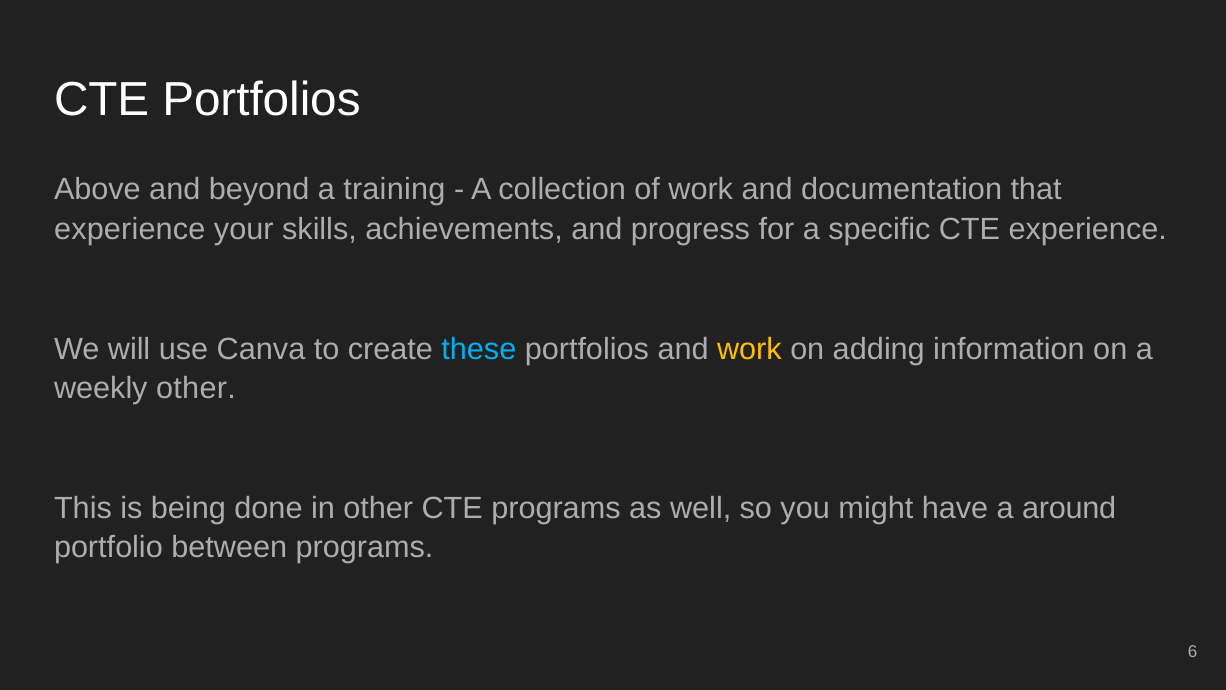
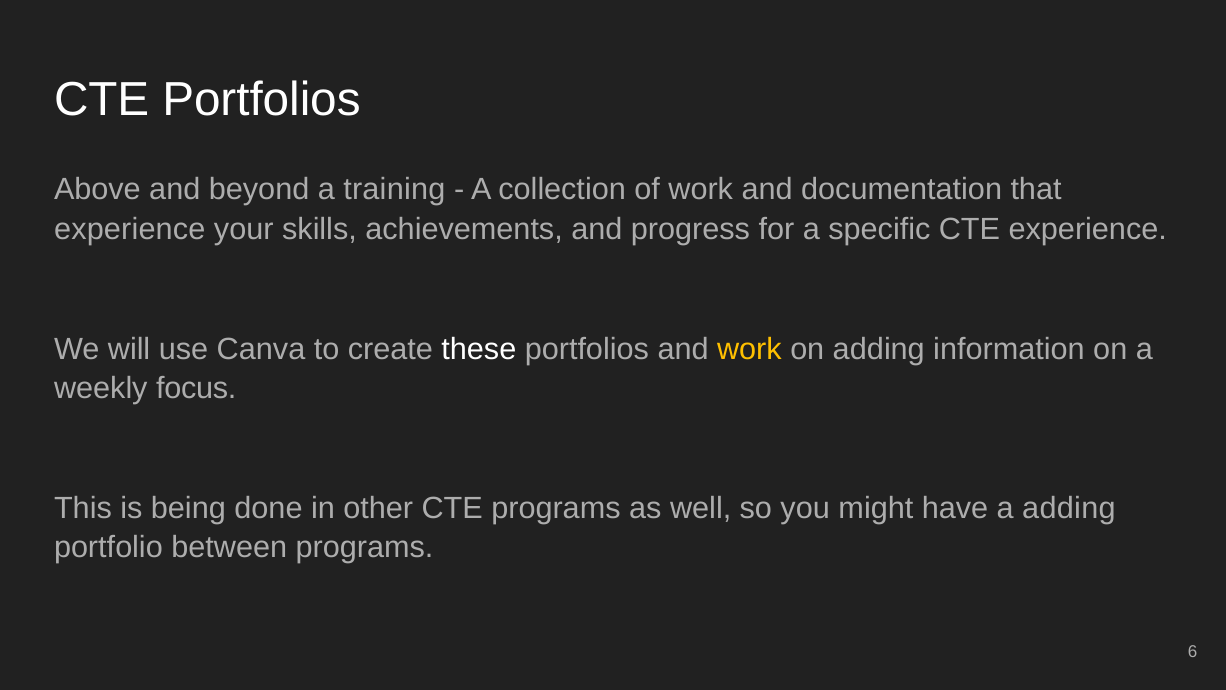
these colour: light blue -> white (479, 349)
weekly other: other -> focus (196, 388)
a around: around -> adding (1069, 508)
